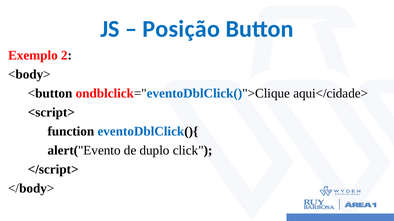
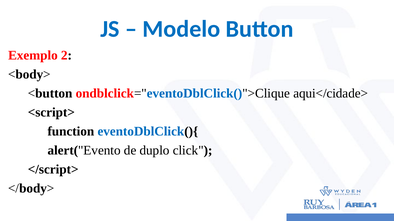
Posição: Posição -> Modelo (181, 29)
